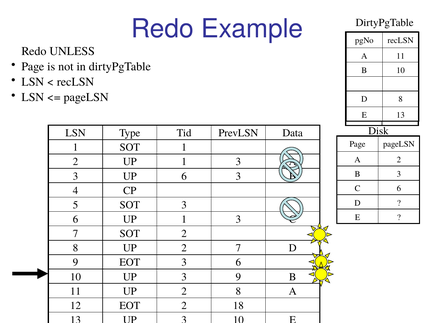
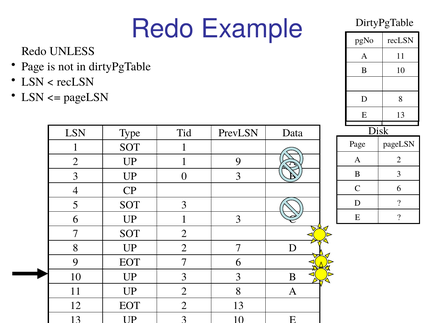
2 UP 1 3: 3 -> 9 (238, 162)
UP 6: 6 -> 0 (184, 176)
EOT 3: 3 -> 7 (184, 263)
3 9: 9 -> 3 (238, 277)
2 18: 18 -> 13 (238, 306)
